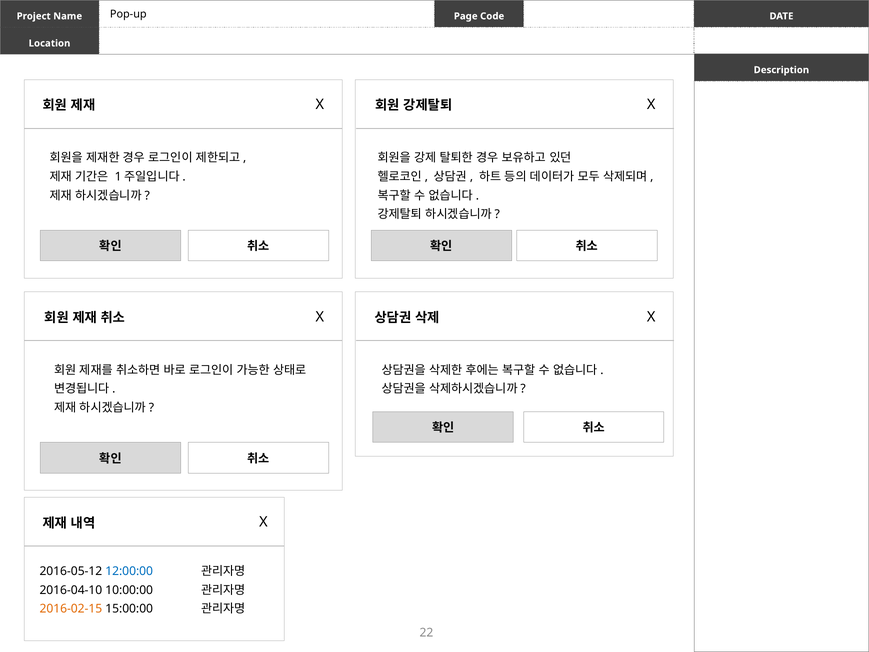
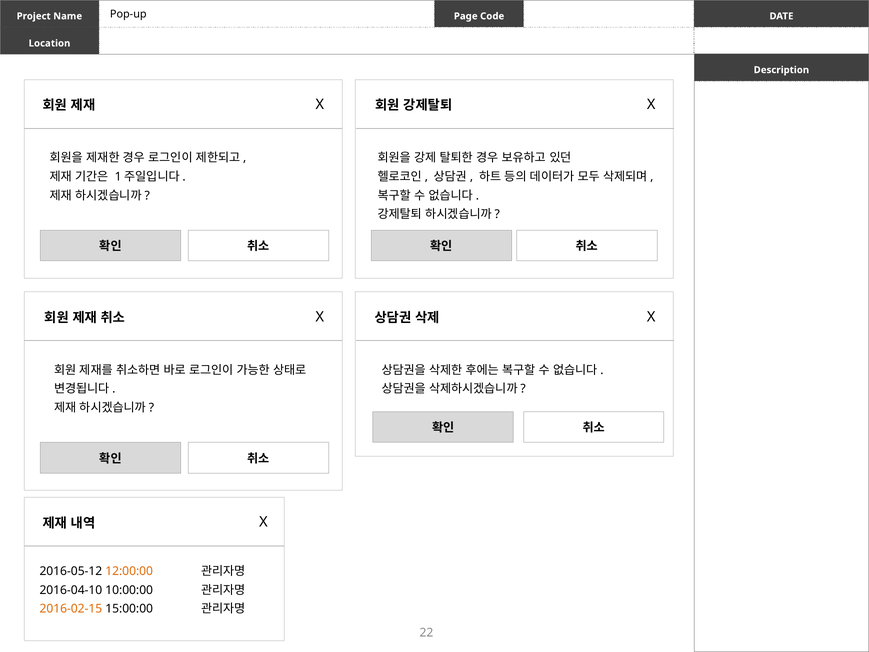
12:00:00 colour: blue -> orange (129, 571)
